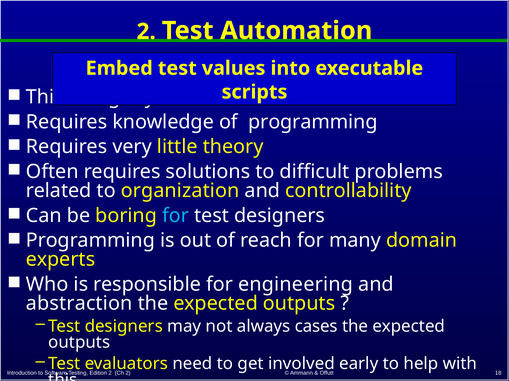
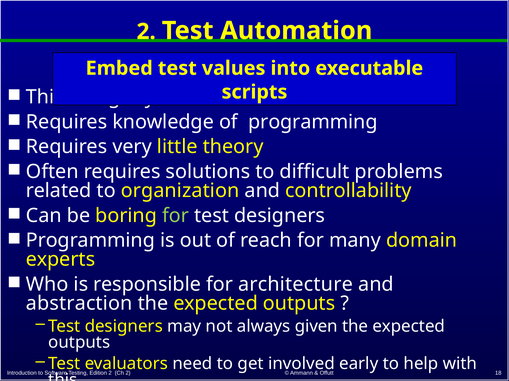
for colour: light blue -> light green (176, 216)
engineering: engineering -> architecture (296, 285)
cases: cases -> given (316, 327)
